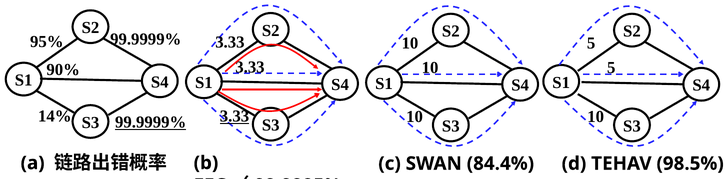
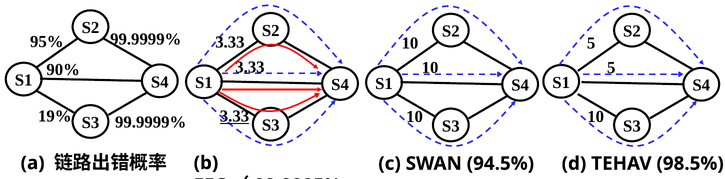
14%: 14% -> 19% (55, 116)
99.9999% underline: present -> none (151, 122)
84.4%: 84.4% -> 94.5% (500, 163)
